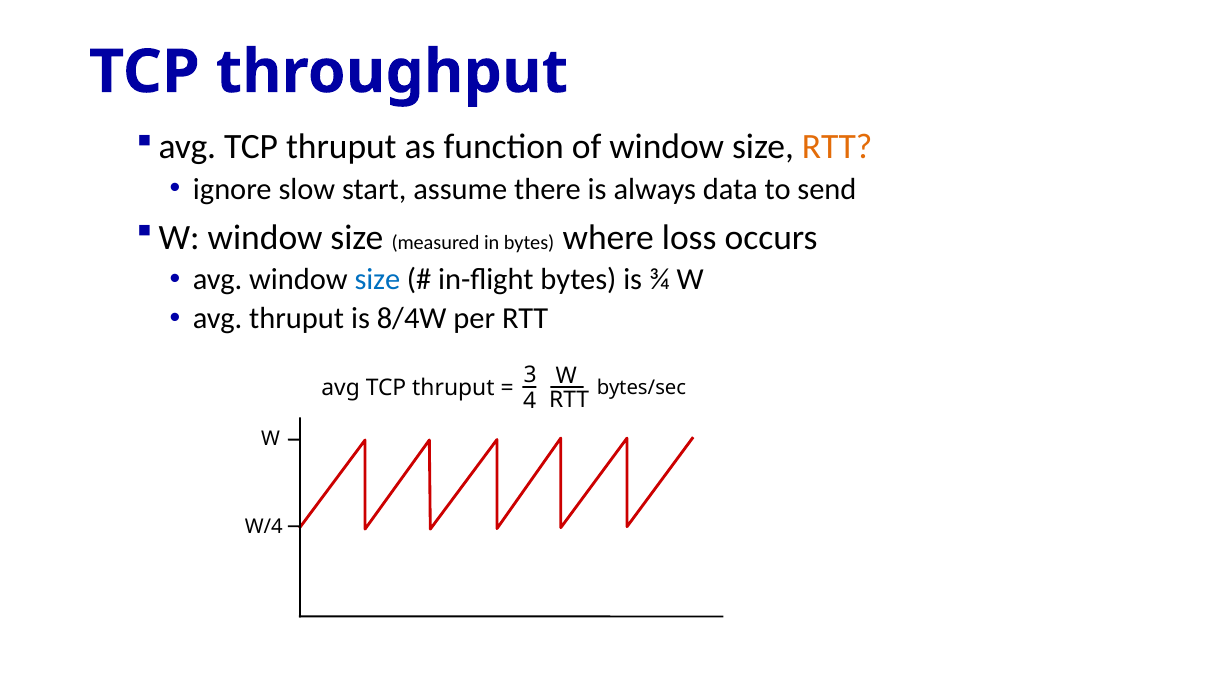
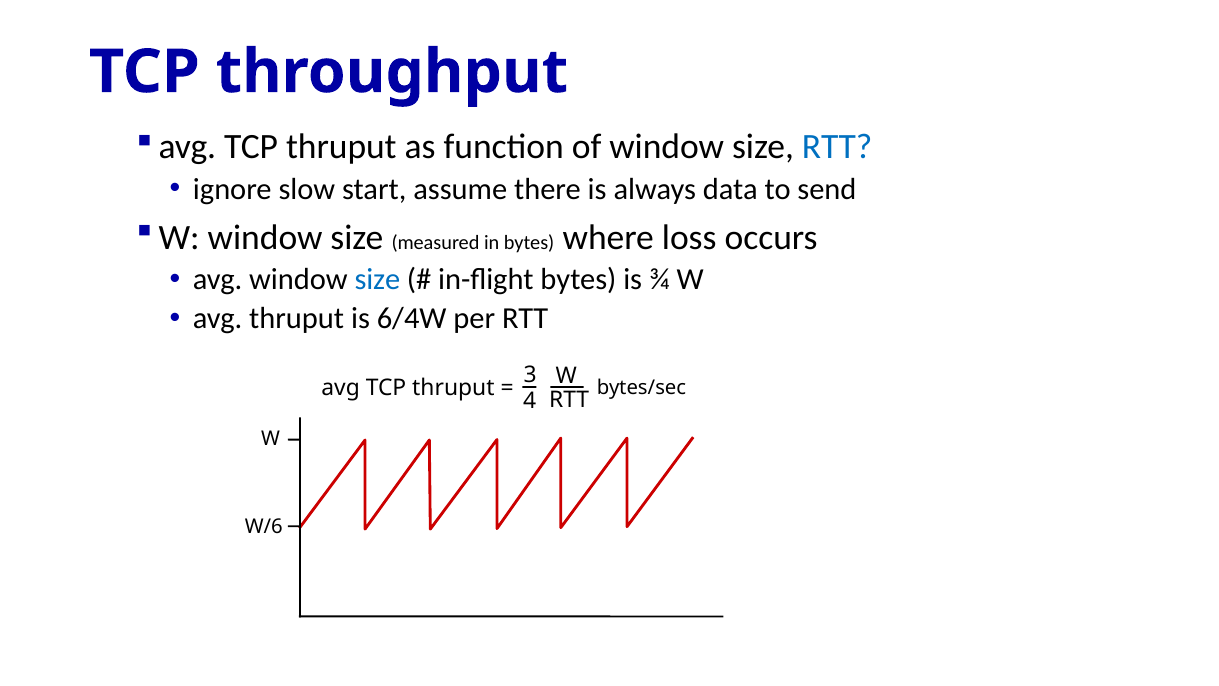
RTT colour: orange -> blue (837, 147)
8/4W: 8/4W -> 6/4W (412, 318)
W/4: W/4 -> W/6 (264, 527)
